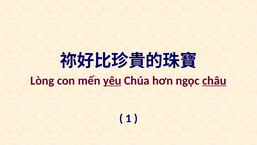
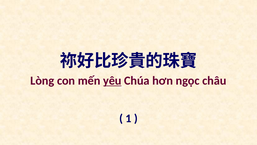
châu underline: present -> none (214, 80)
